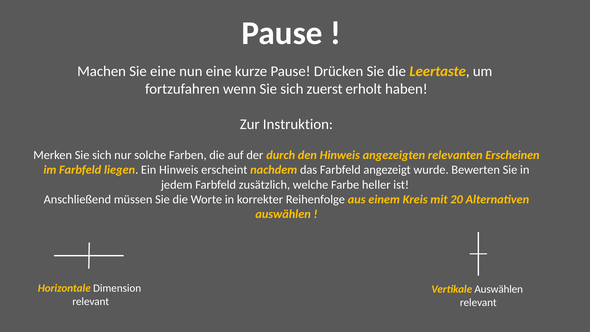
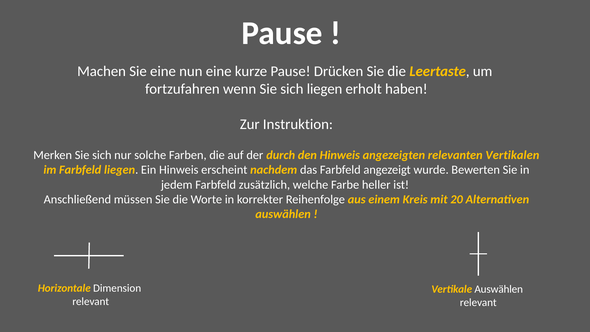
sich zuerst: zuerst -> liegen (325, 89)
Erscheinen: Erscheinen -> Vertikalen (512, 155)
